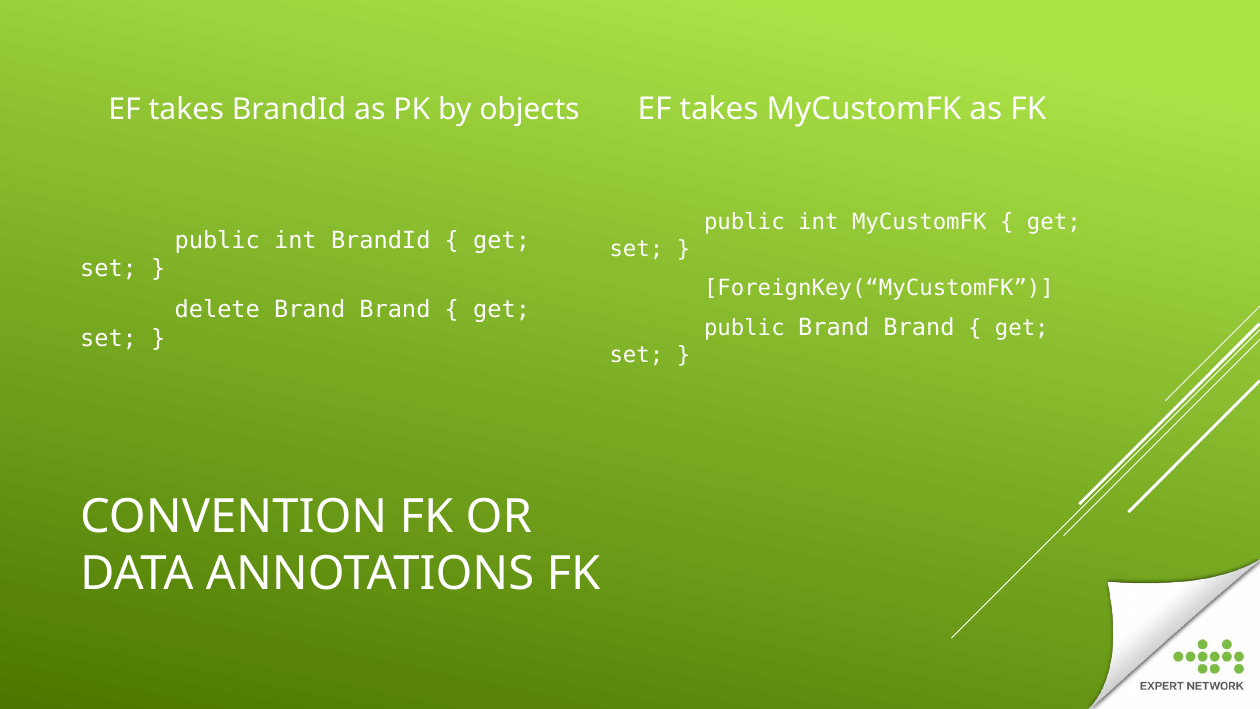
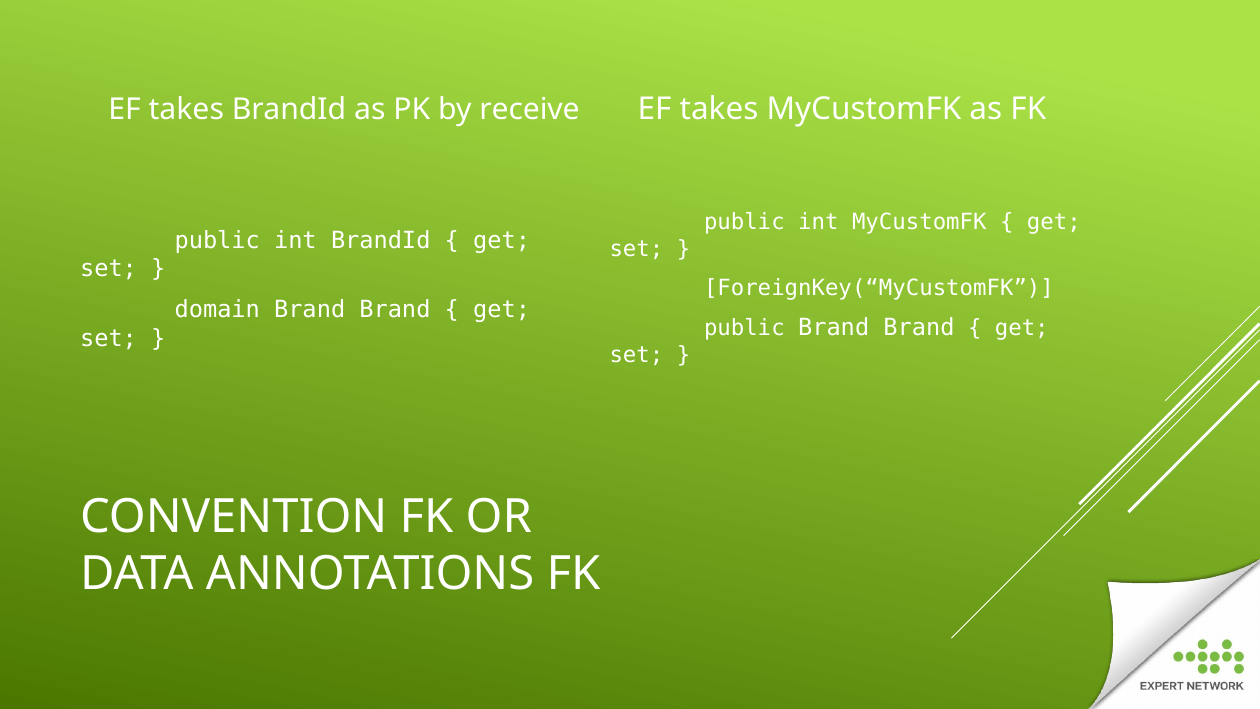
objects: objects -> receive (529, 110)
delete: delete -> domain (217, 310)
